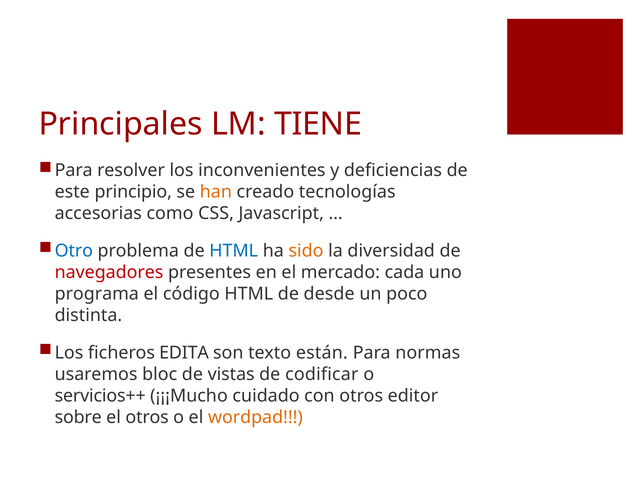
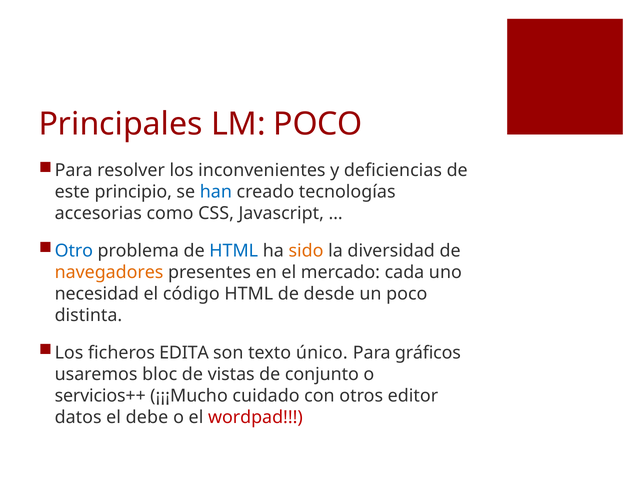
LM TIENE: TIENE -> POCO (318, 124)
han colour: orange -> blue (216, 192)
navegadores colour: red -> orange (109, 273)
programa: programa -> necesidad (97, 294)
están: están -> único (322, 353)
normas: normas -> gráficos (428, 353)
codificar: codificar -> conjunto (322, 374)
sobre: sobre -> datos (78, 417)
el otros: otros -> debe (147, 417)
wordpad colour: orange -> red (255, 417)
